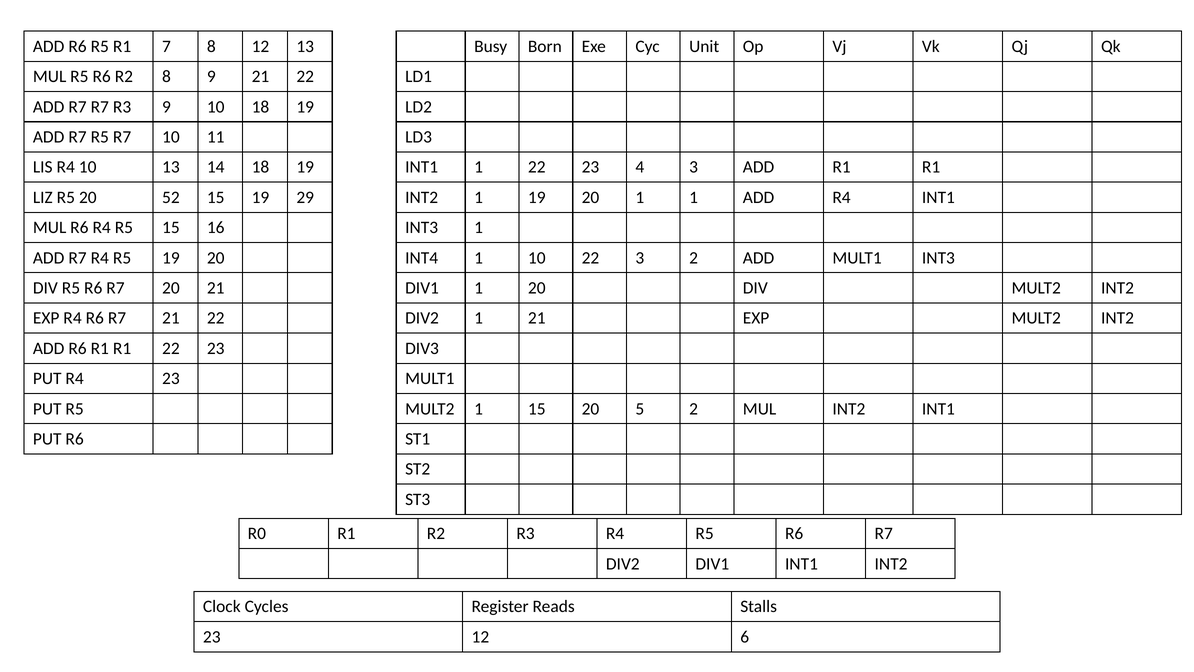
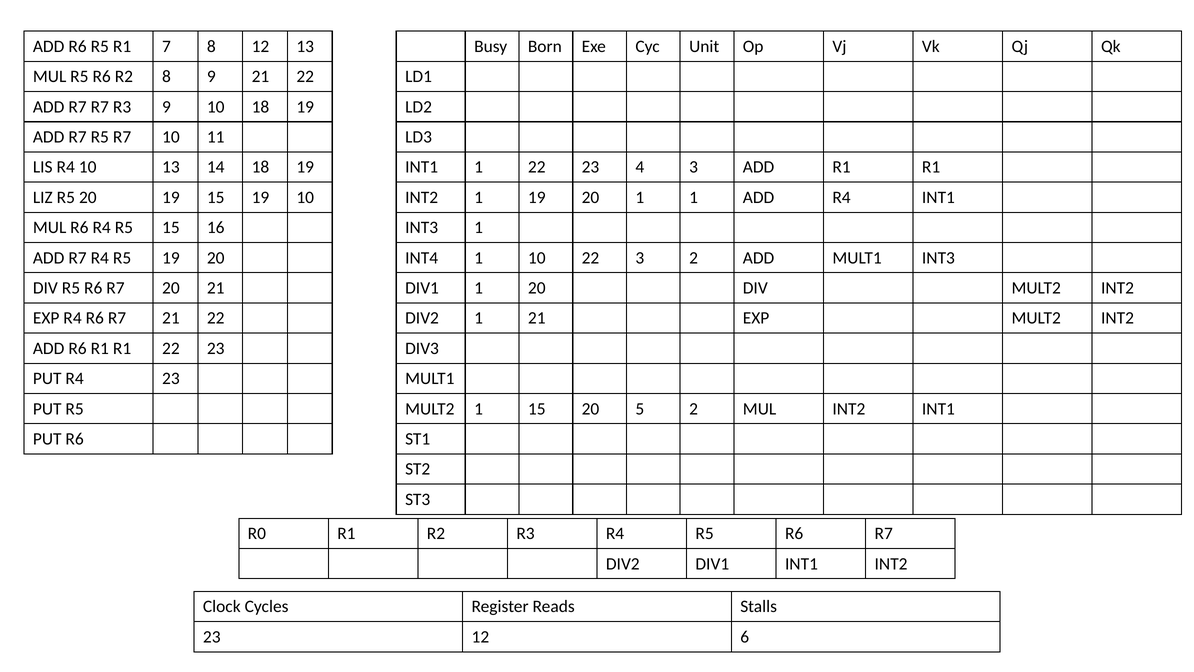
20 52: 52 -> 19 (171, 197)
19 29: 29 -> 10 (305, 197)
